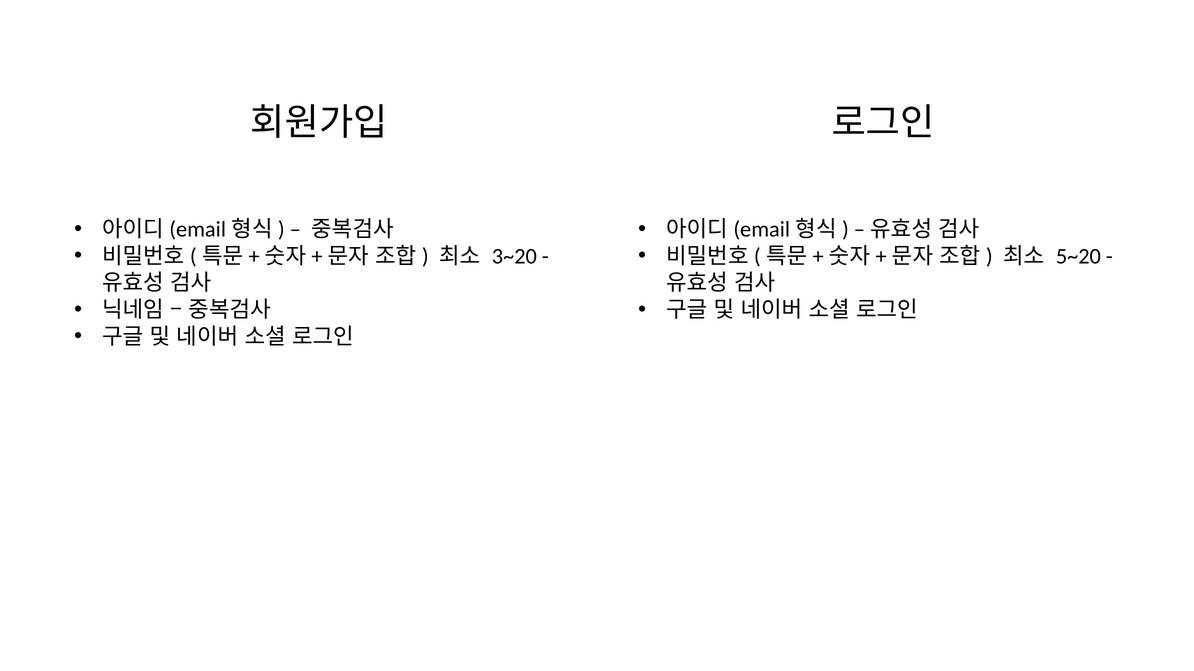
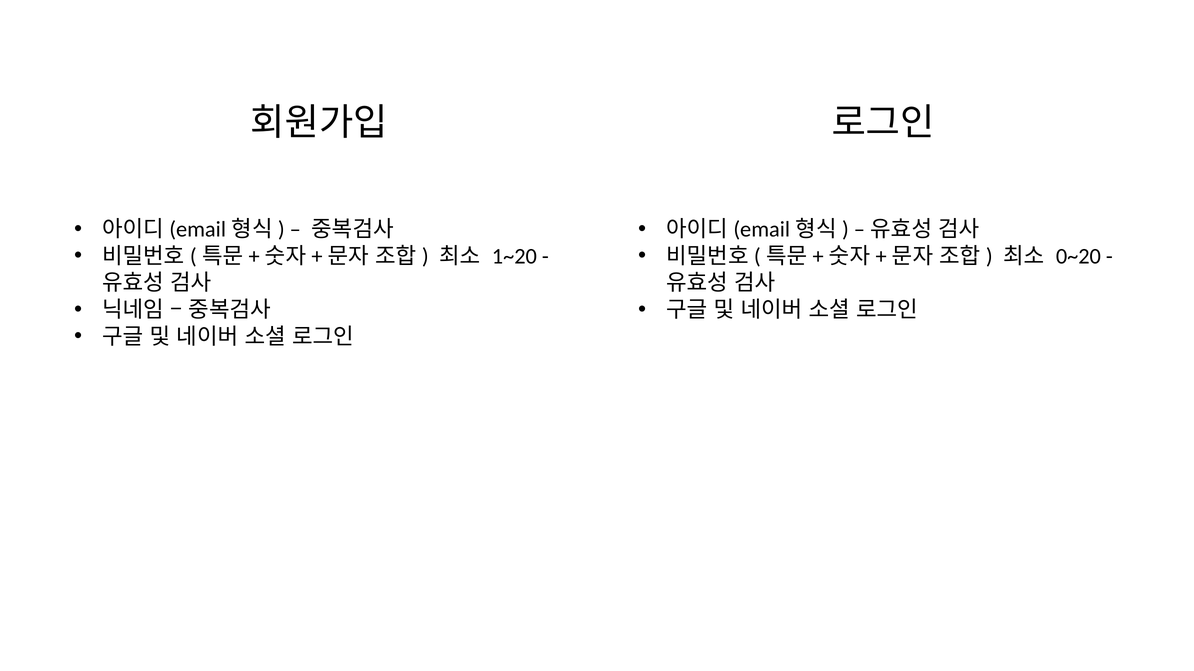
3~20: 3~20 -> 1~20 (514, 256)
5~20: 5~20 -> 0~20 (1078, 256)
